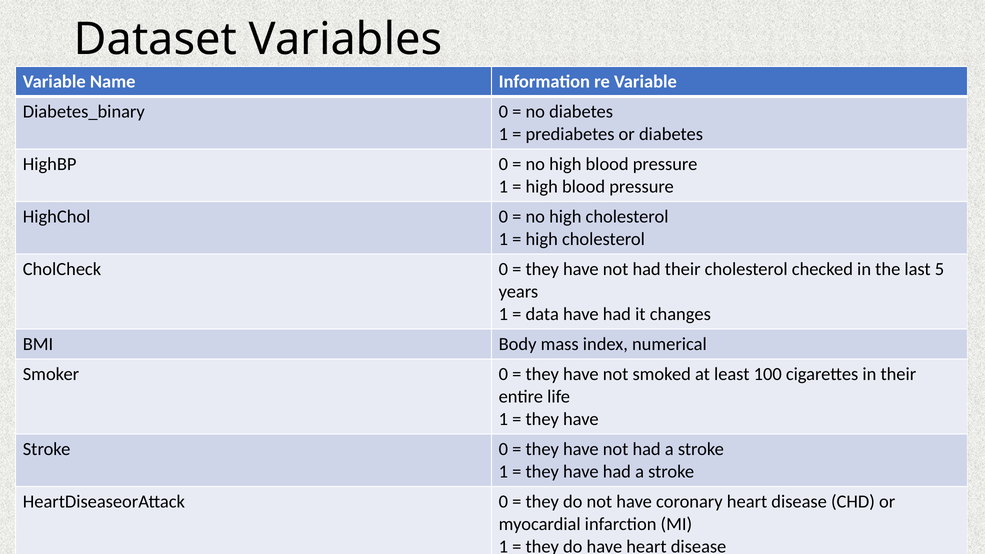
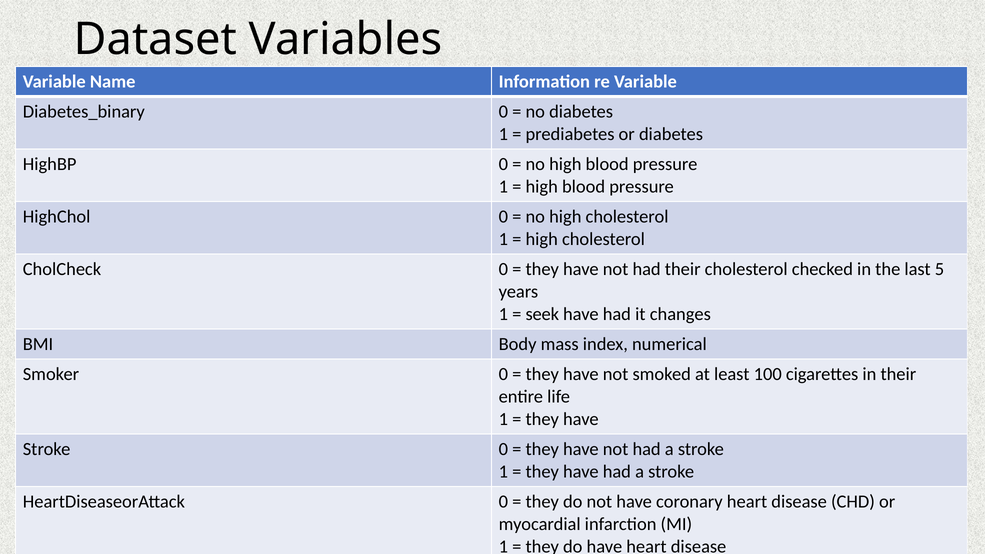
data: data -> seek (542, 314)
